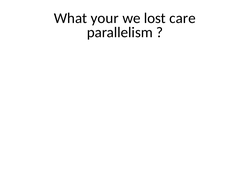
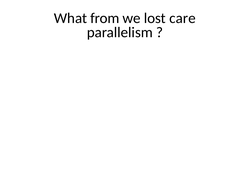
your: your -> from (105, 18)
